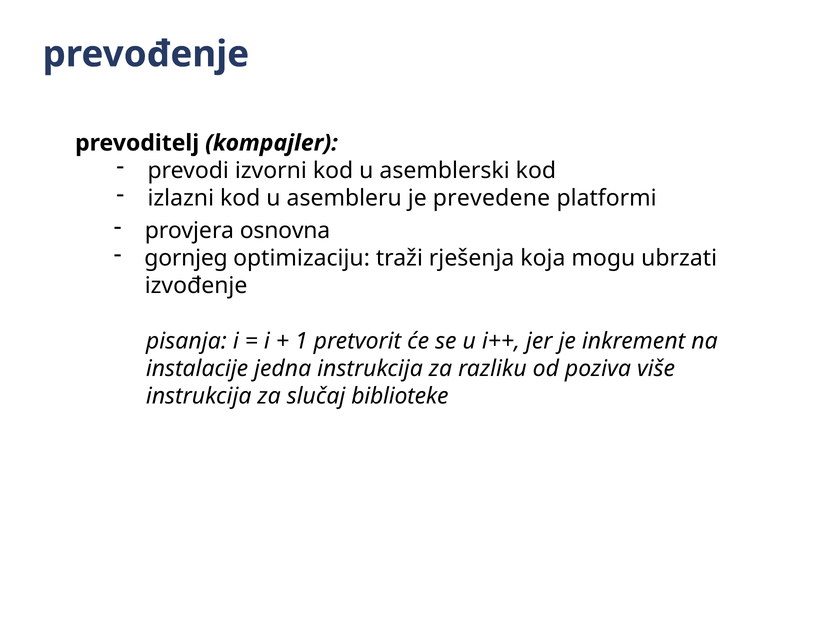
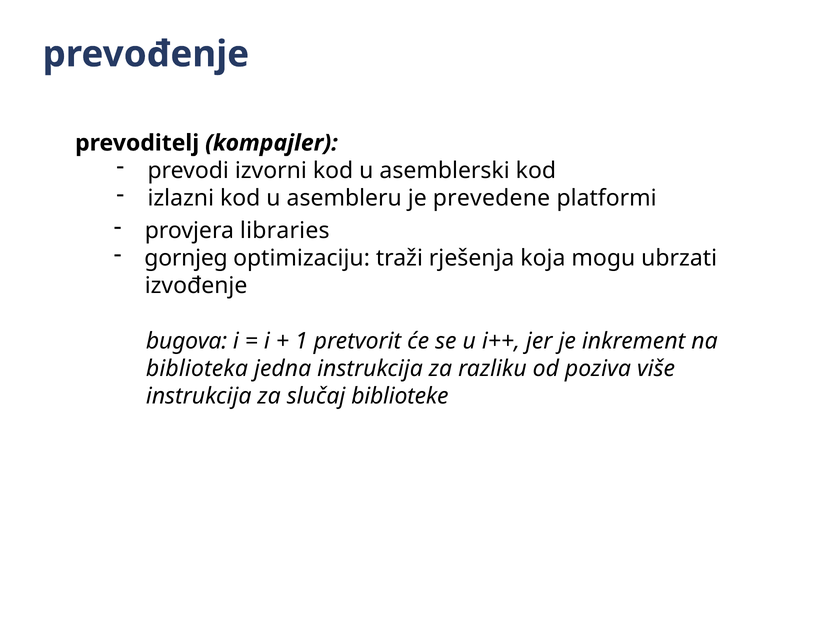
osnovna: osnovna -> libraries (285, 231)
pisanja: pisanja -> bugova (187, 341)
instalacije: instalacije -> biblioteka (197, 369)
